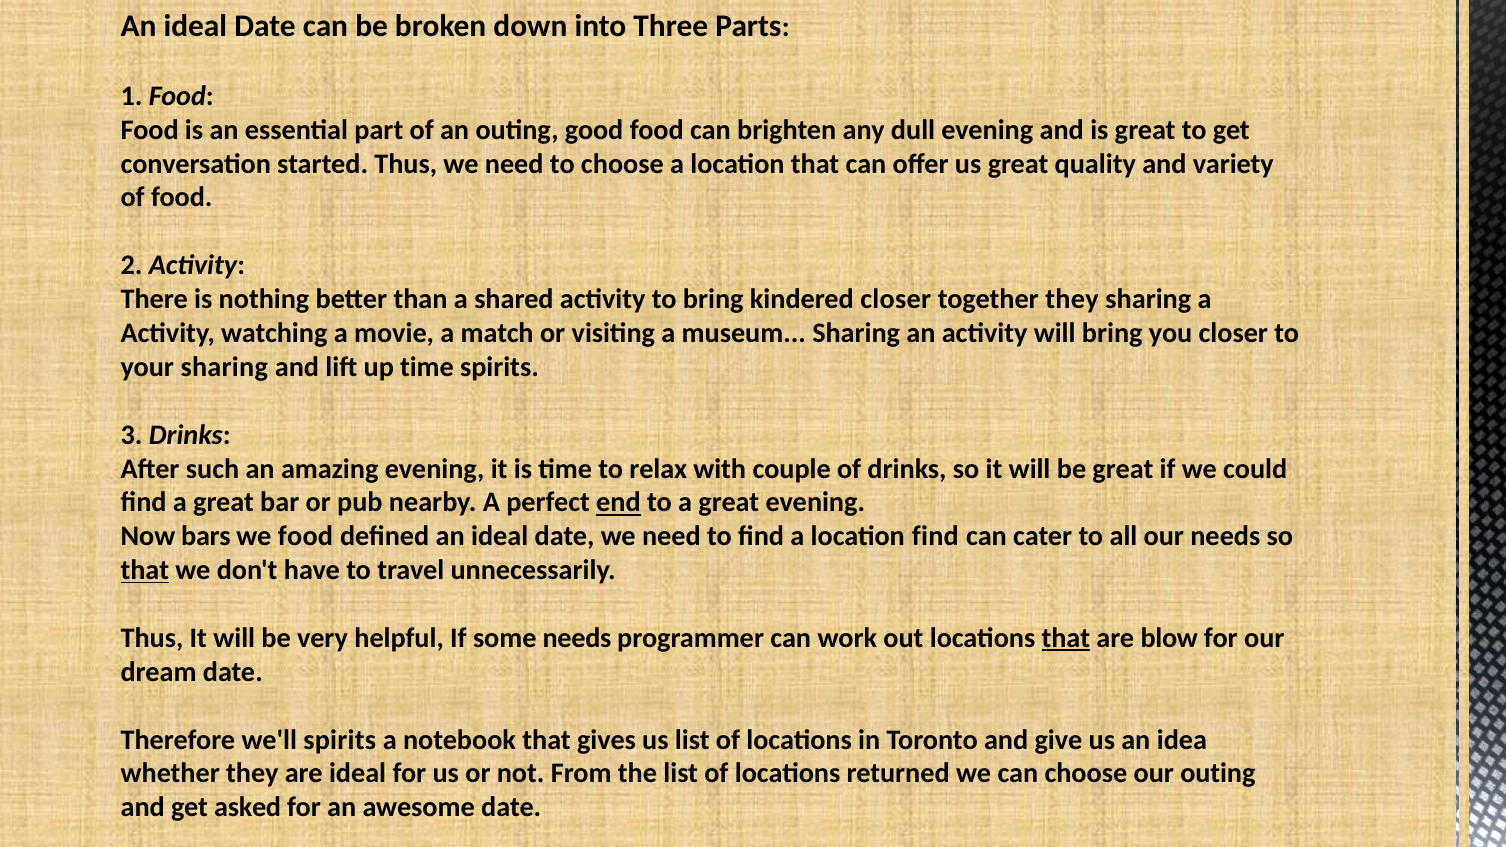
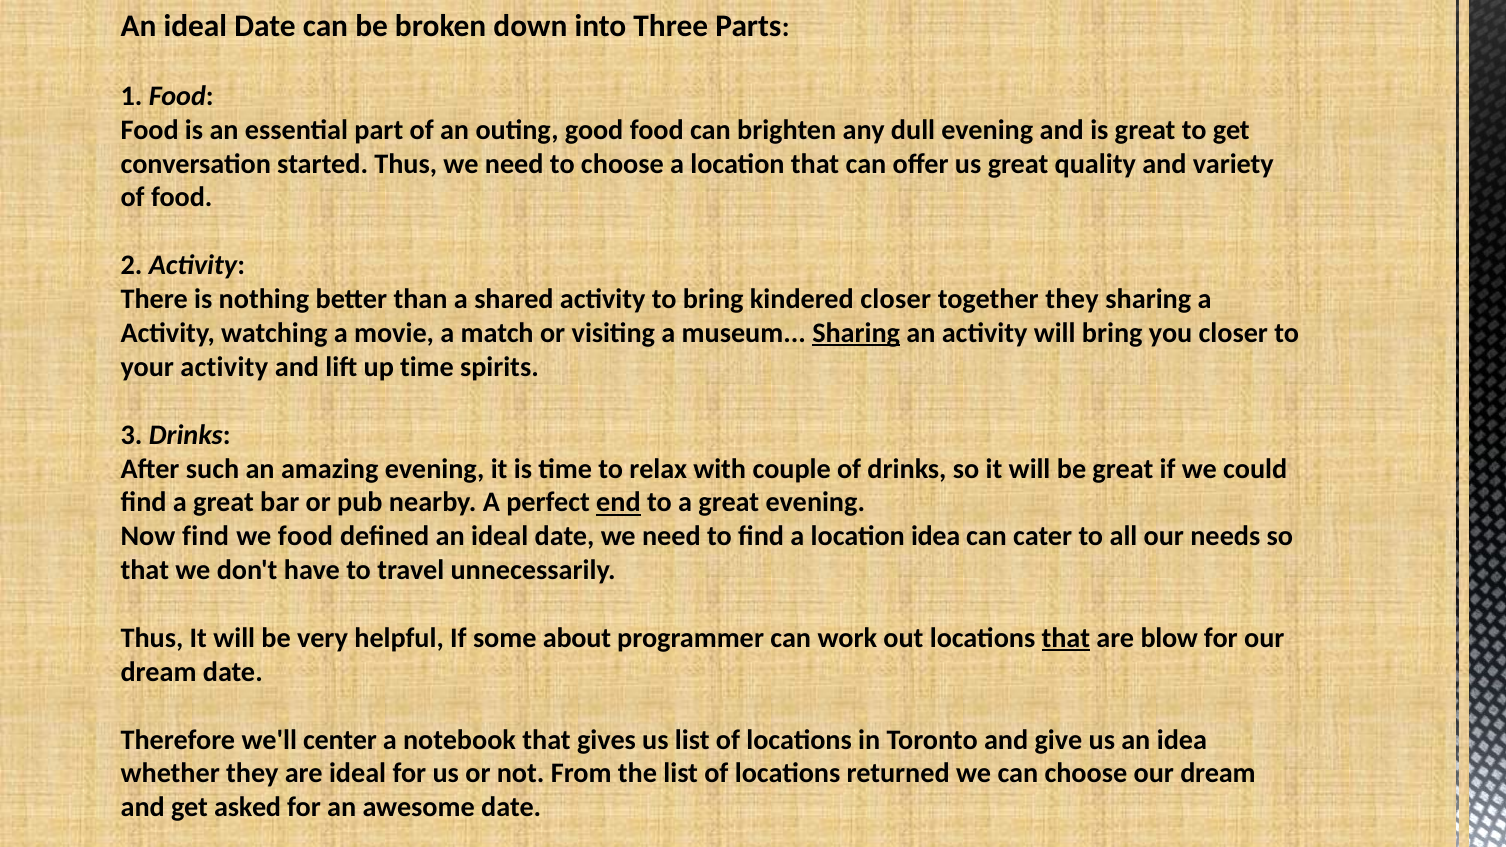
Sharing underline: none -> present (856, 333)
your sharing: sharing -> activity (224, 367)
Now bars: bars -> find (206, 537)
location find: find -> idea (936, 537)
that underline: present -> none (145, 570)
some needs: needs -> about (577, 638)
we'll spirits: spirits -> center (340, 740)
choose our outing: outing -> dream (1218, 774)
